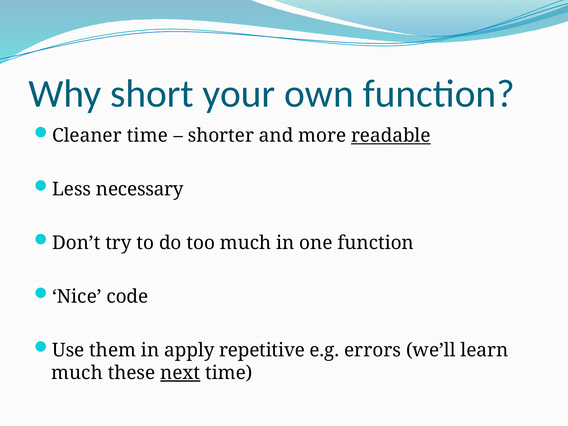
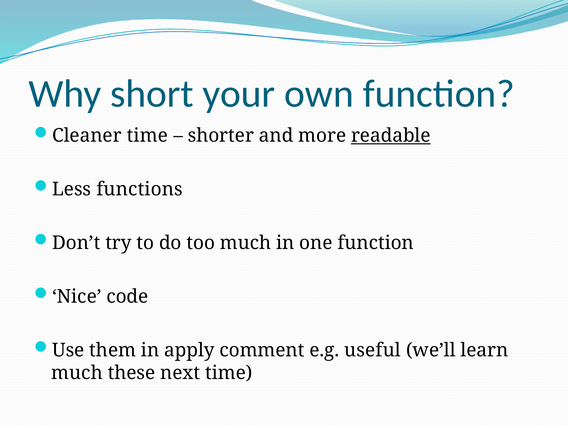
necessary: necessary -> functions (140, 189)
repetitive: repetitive -> comment (262, 350)
errors: errors -> useful (373, 350)
next underline: present -> none (180, 373)
